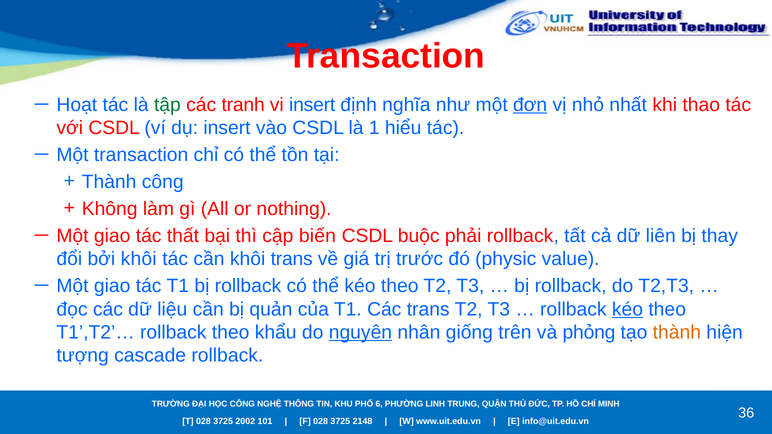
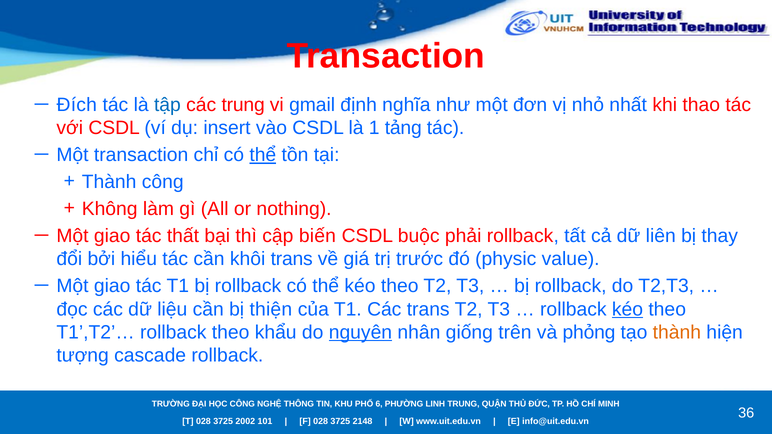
Hoạt: Hoạt -> Đích (77, 105)
tập colour: green -> blue (167, 105)
các tranh: tranh -> trung (243, 105)
vi insert: insert -> gmail (312, 105)
đơn underline: present -> none (530, 105)
hiểu: hiểu -> tảng (403, 128)
thể underline: none -> present (263, 155)
bởi khôi: khôi -> hiểu (139, 259)
quản: quản -> thiện (271, 309)
